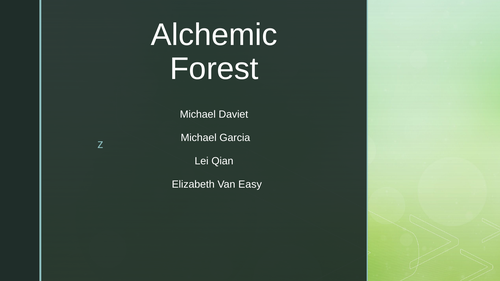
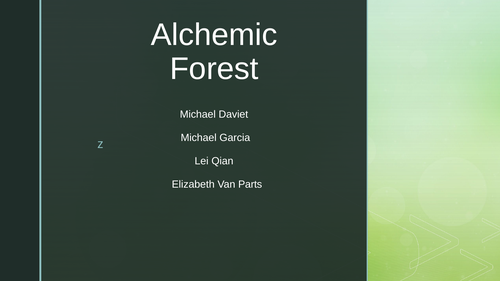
Easy: Easy -> Parts (250, 185)
